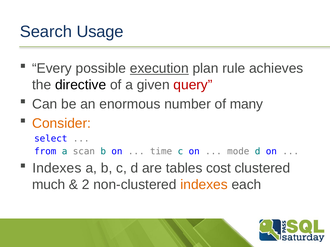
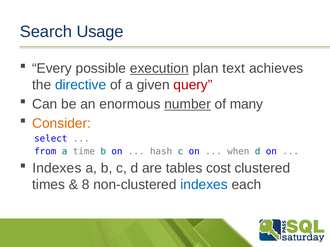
rule: rule -> text (234, 69)
directive colour: black -> blue (81, 85)
number underline: none -> present (188, 104)
scan: scan -> time (84, 152)
time: time -> hash (161, 152)
mode: mode -> when (238, 152)
much: much -> times (49, 185)
2: 2 -> 8 (86, 185)
indexes colour: orange -> blue (204, 185)
